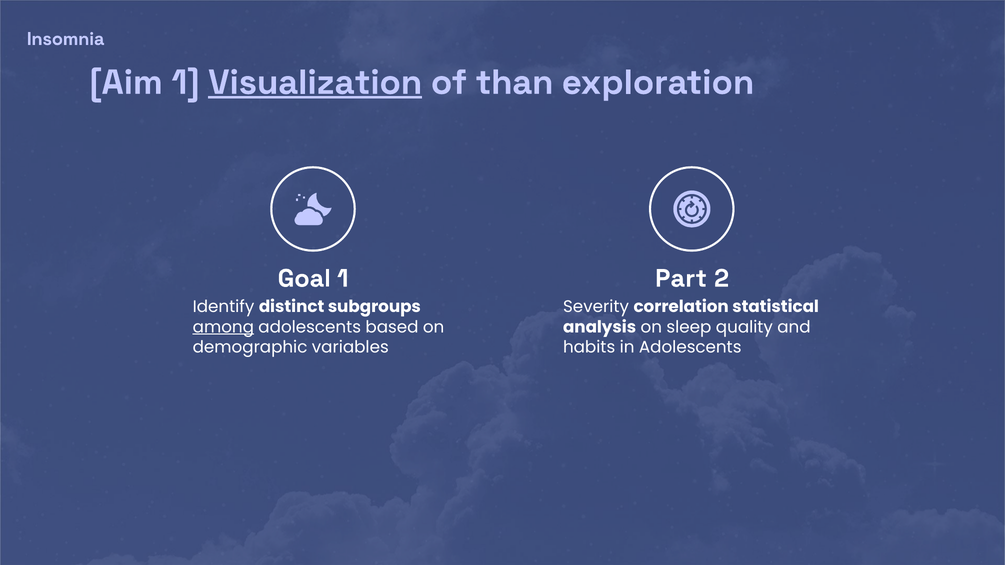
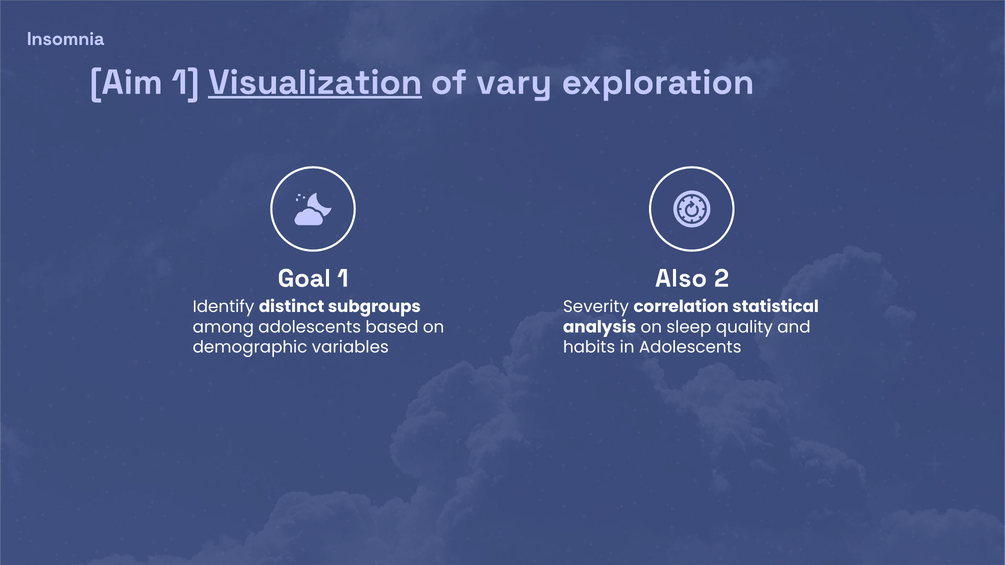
than: than -> vary (514, 82)
Part: Part -> Also (681, 279)
among underline: present -> none (223, 327)
